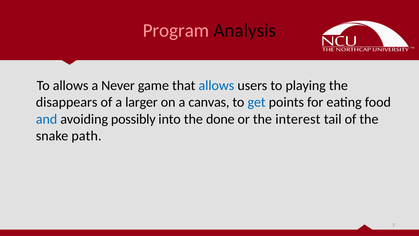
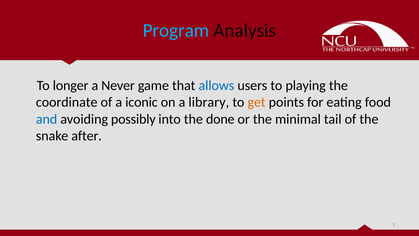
Program colour: pink -> light blue (176, 30)
To allows: allows -> longer (71, 85)
disappears: disappears -> coordinate (67, 102)
larger: larger -> iconic (141, 102)
canvas: canvas -> library (209, 102)
get colour: blue -> orange (257, 102)
interest: interest -> minimal (298, 119)
path: path -> after (87, 136)
